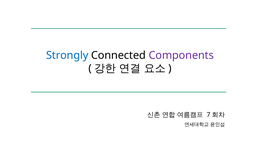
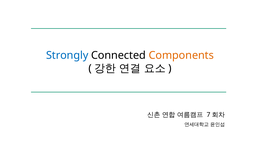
Components colour: purple -> orange (181, 55)
